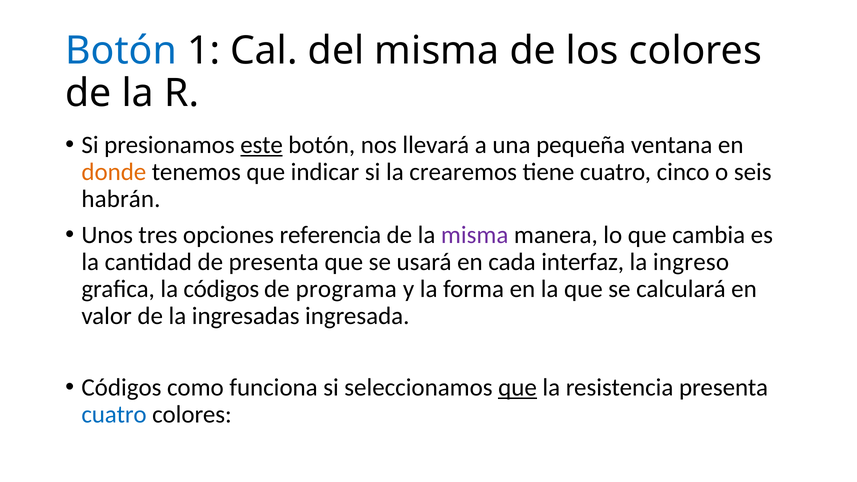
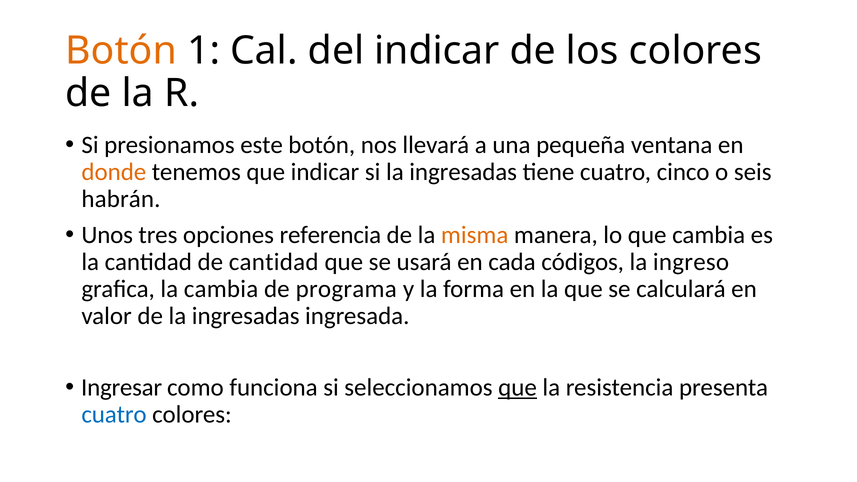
Botón colour: blue -> orange (121, 51)
del misma: misma -> indicar (437, 51)
este underline: present -> none (262, 145)
si la crearemos: crearemos -> ingresadas (463, 172)
misma colour: purple -> orange (475, 235)
de presenta: presenta -> cantidad (274, 262)
interfaz: interfaz -> códigos (583, 262)
la códigos: códigos -> cambia (221, 289)
Códigos: Códigos -> Ingresar (122, 388)
